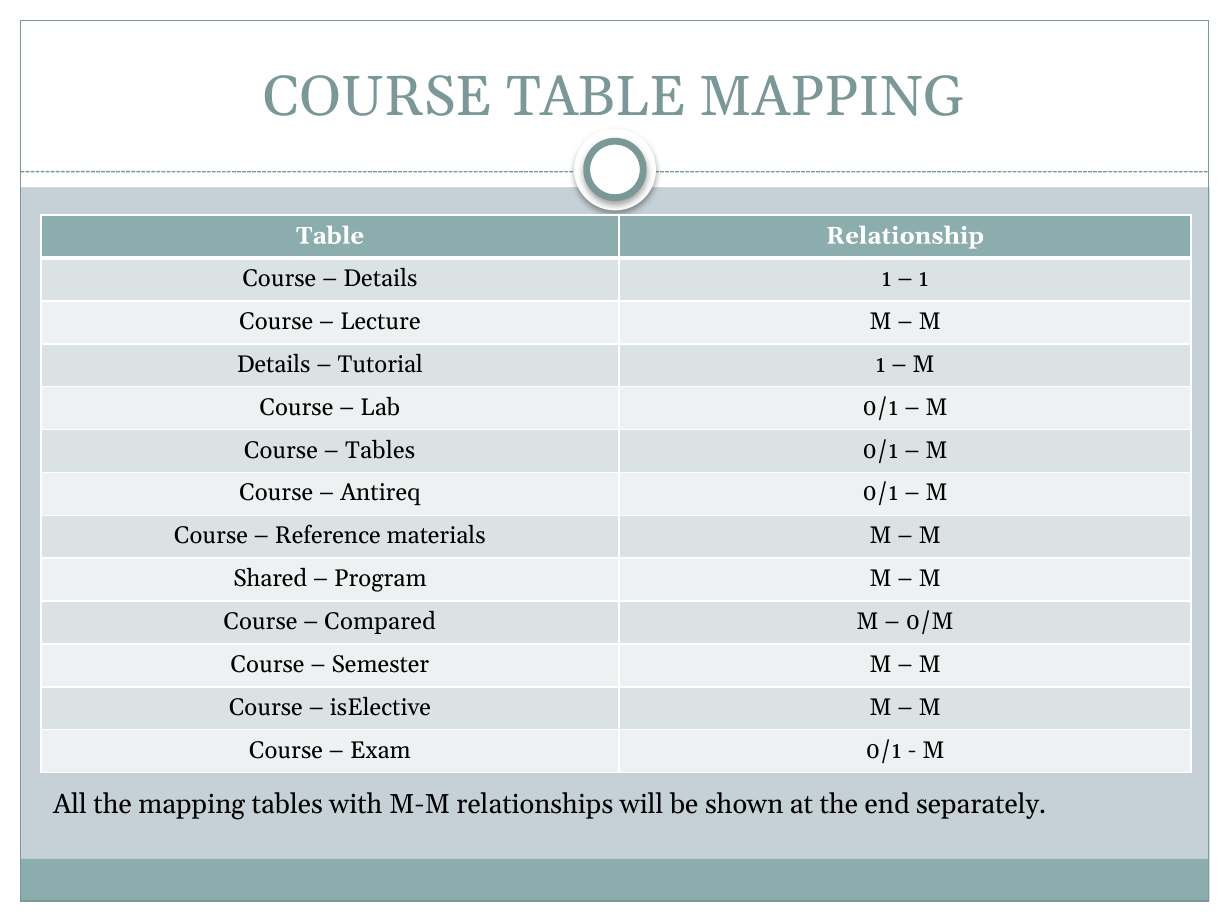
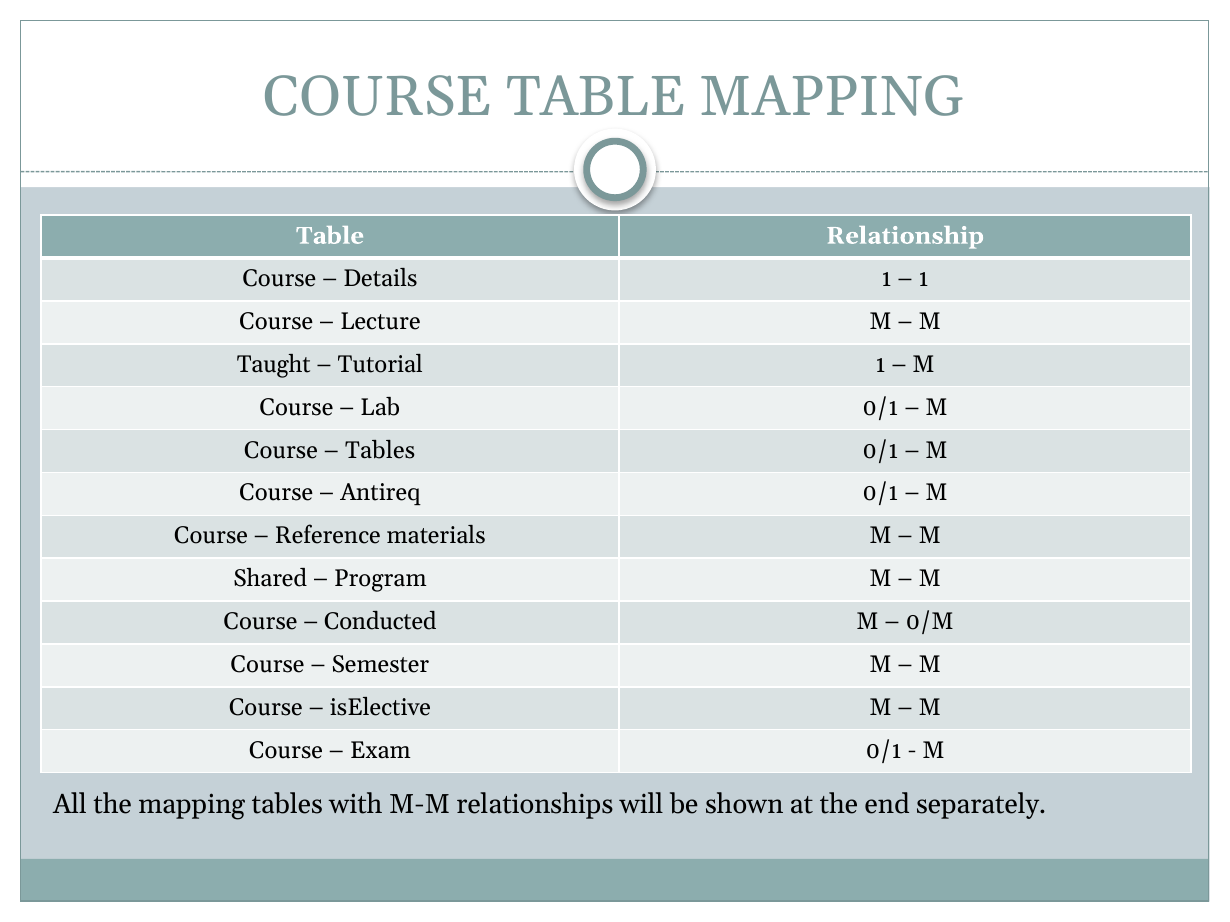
Details: Details -> Taught (274, 365)
Compared: Compared -> Conducted (380, 622)
